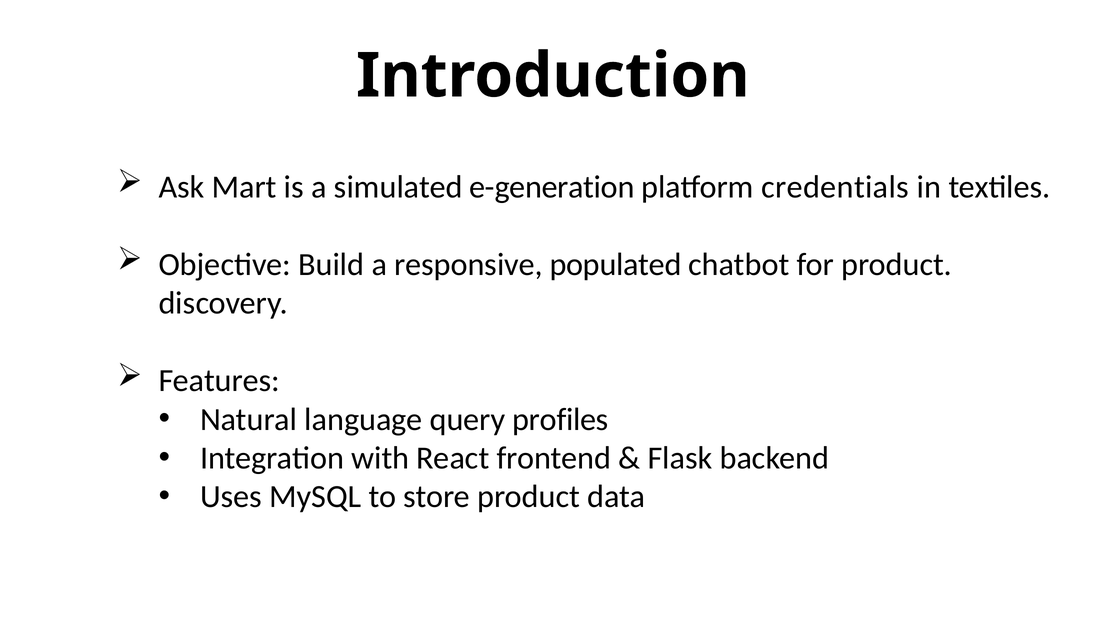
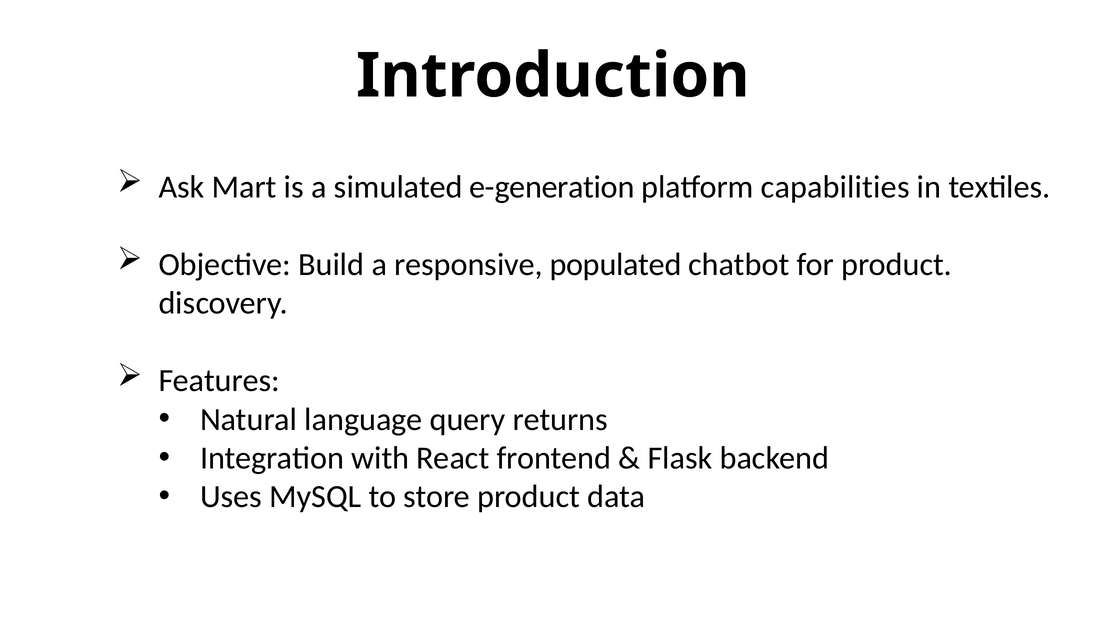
credentials: credentials -> capabilities (835, 187)
profiles: profiles -> returns (560, 419)
